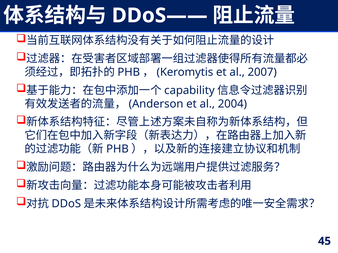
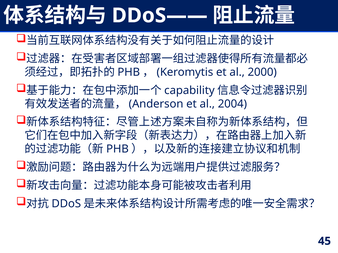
2007: 2007 -> 2000 (262, 72)
